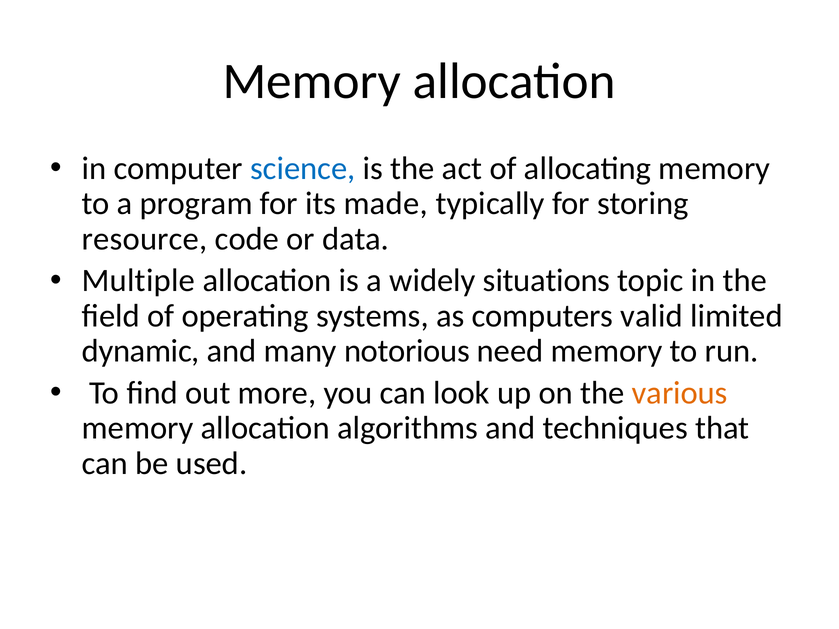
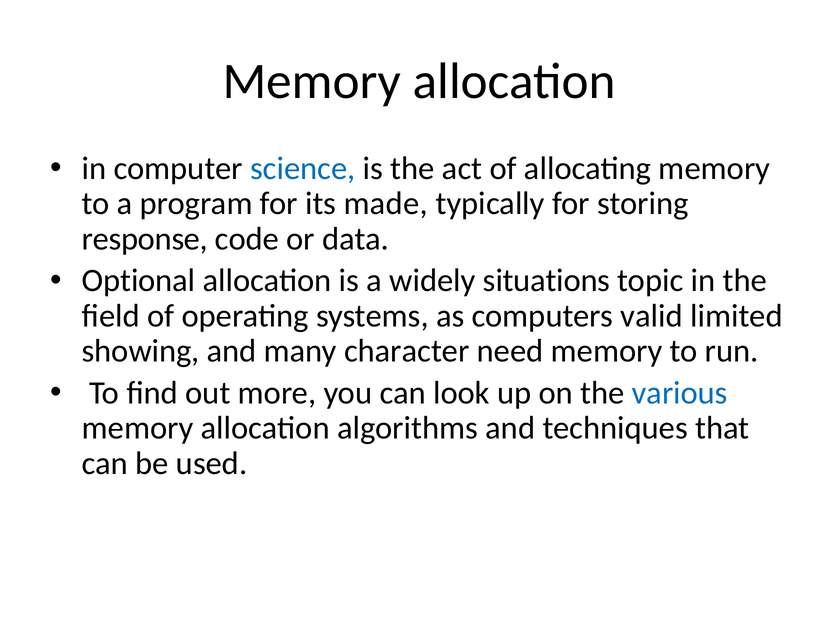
resource: resource -> response (145, 239)
Multiple: Multiple -> Optional (139, 281)
dynamic: dynamic -> showing (141, 351)
notorious: notorious -> character (407, 351)
various colour: orange -> blue (680, 393)
